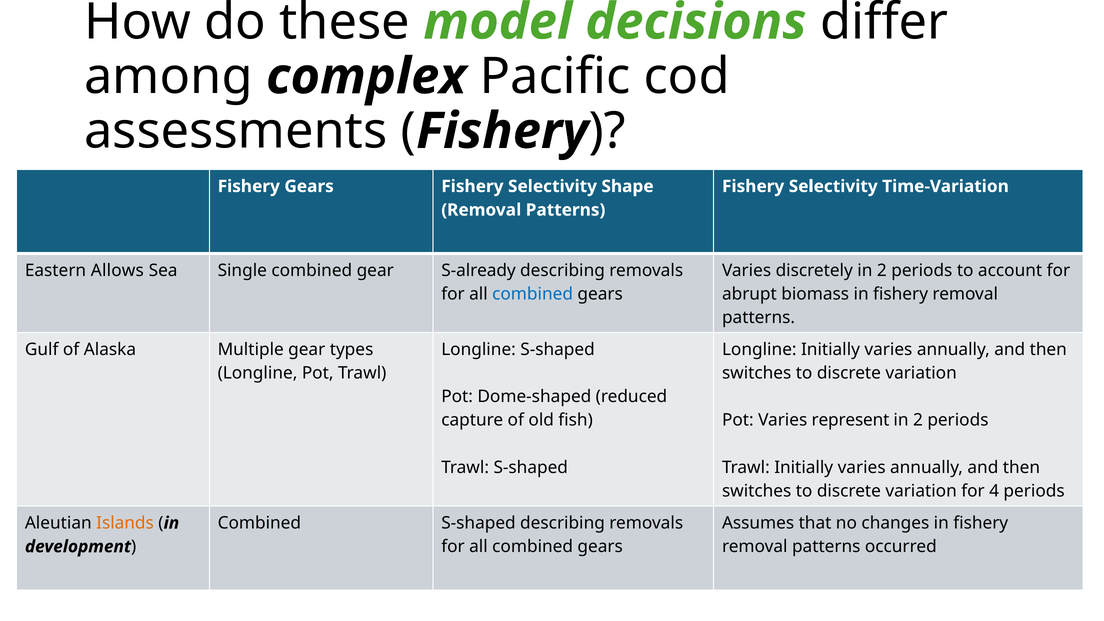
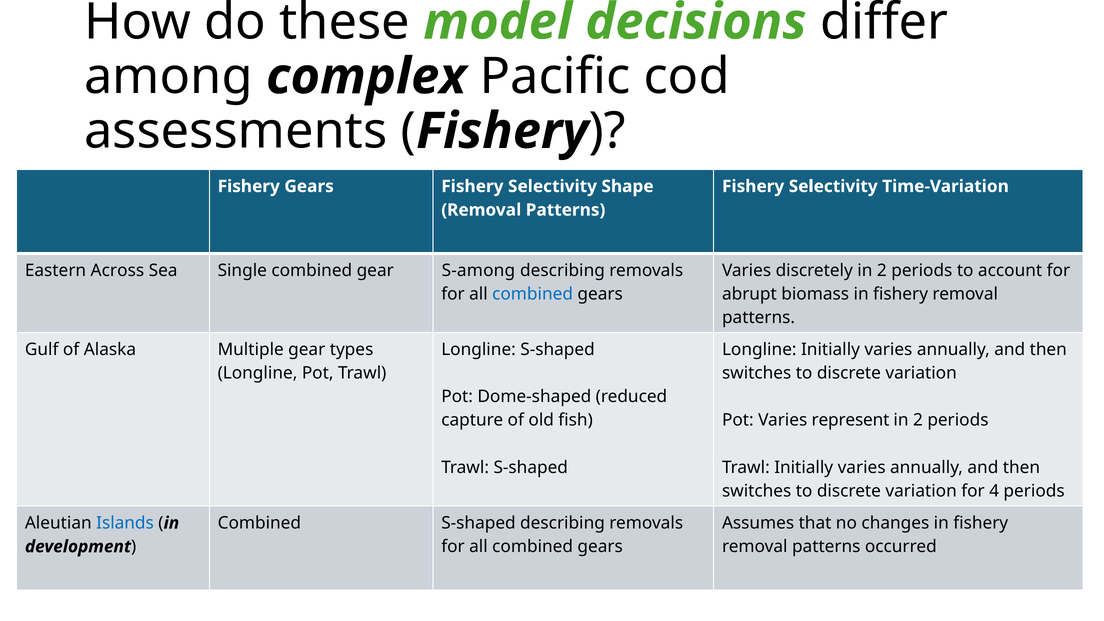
Allows: Allows -> Across (117, 270)
S-already: S-already -> S-among (478, 270)
Islands colour: orange -> blue (125, 523)
